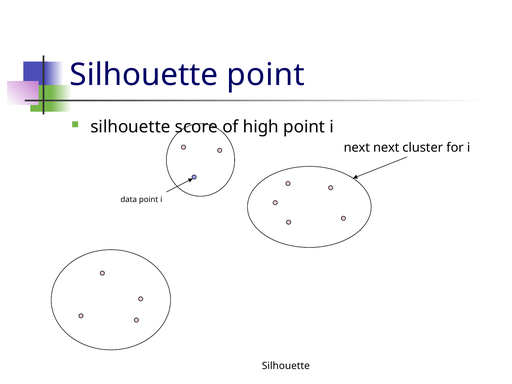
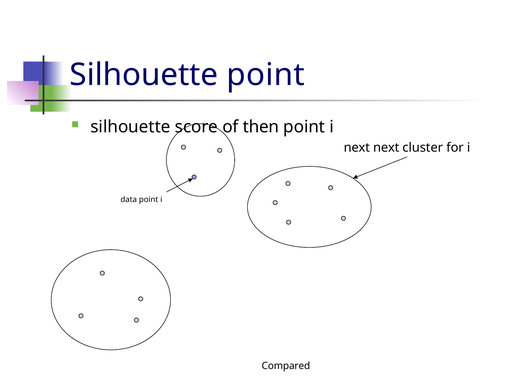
high: high -> then (261, 127)
Silhouette: Silhouette -> Compared (286, 366)
